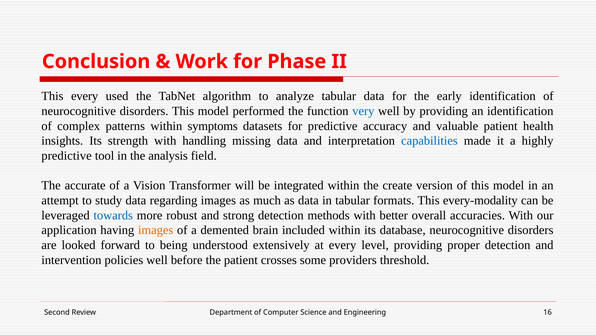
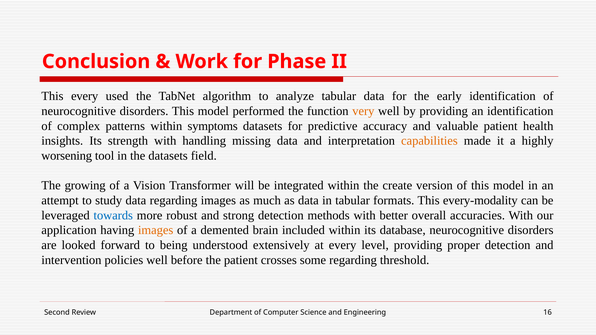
very colour: blue -> orange (363, 111)
capabilities colour: blue -> orange (429, 141)
predictive: predictive -> worsening (67, 156)
the analysis: analysis -> datasets (168, 156)
accurate: accurate -> growing (85, 186)
some providers: providers -> regarding (353, 260)
